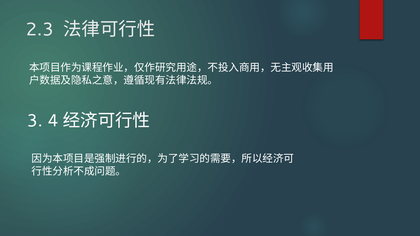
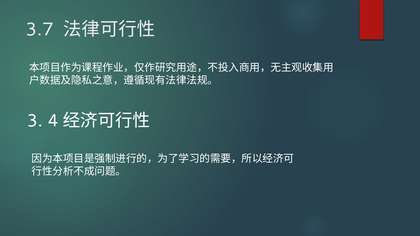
2.3: 2.3 -> 3.7 (40, 29)
